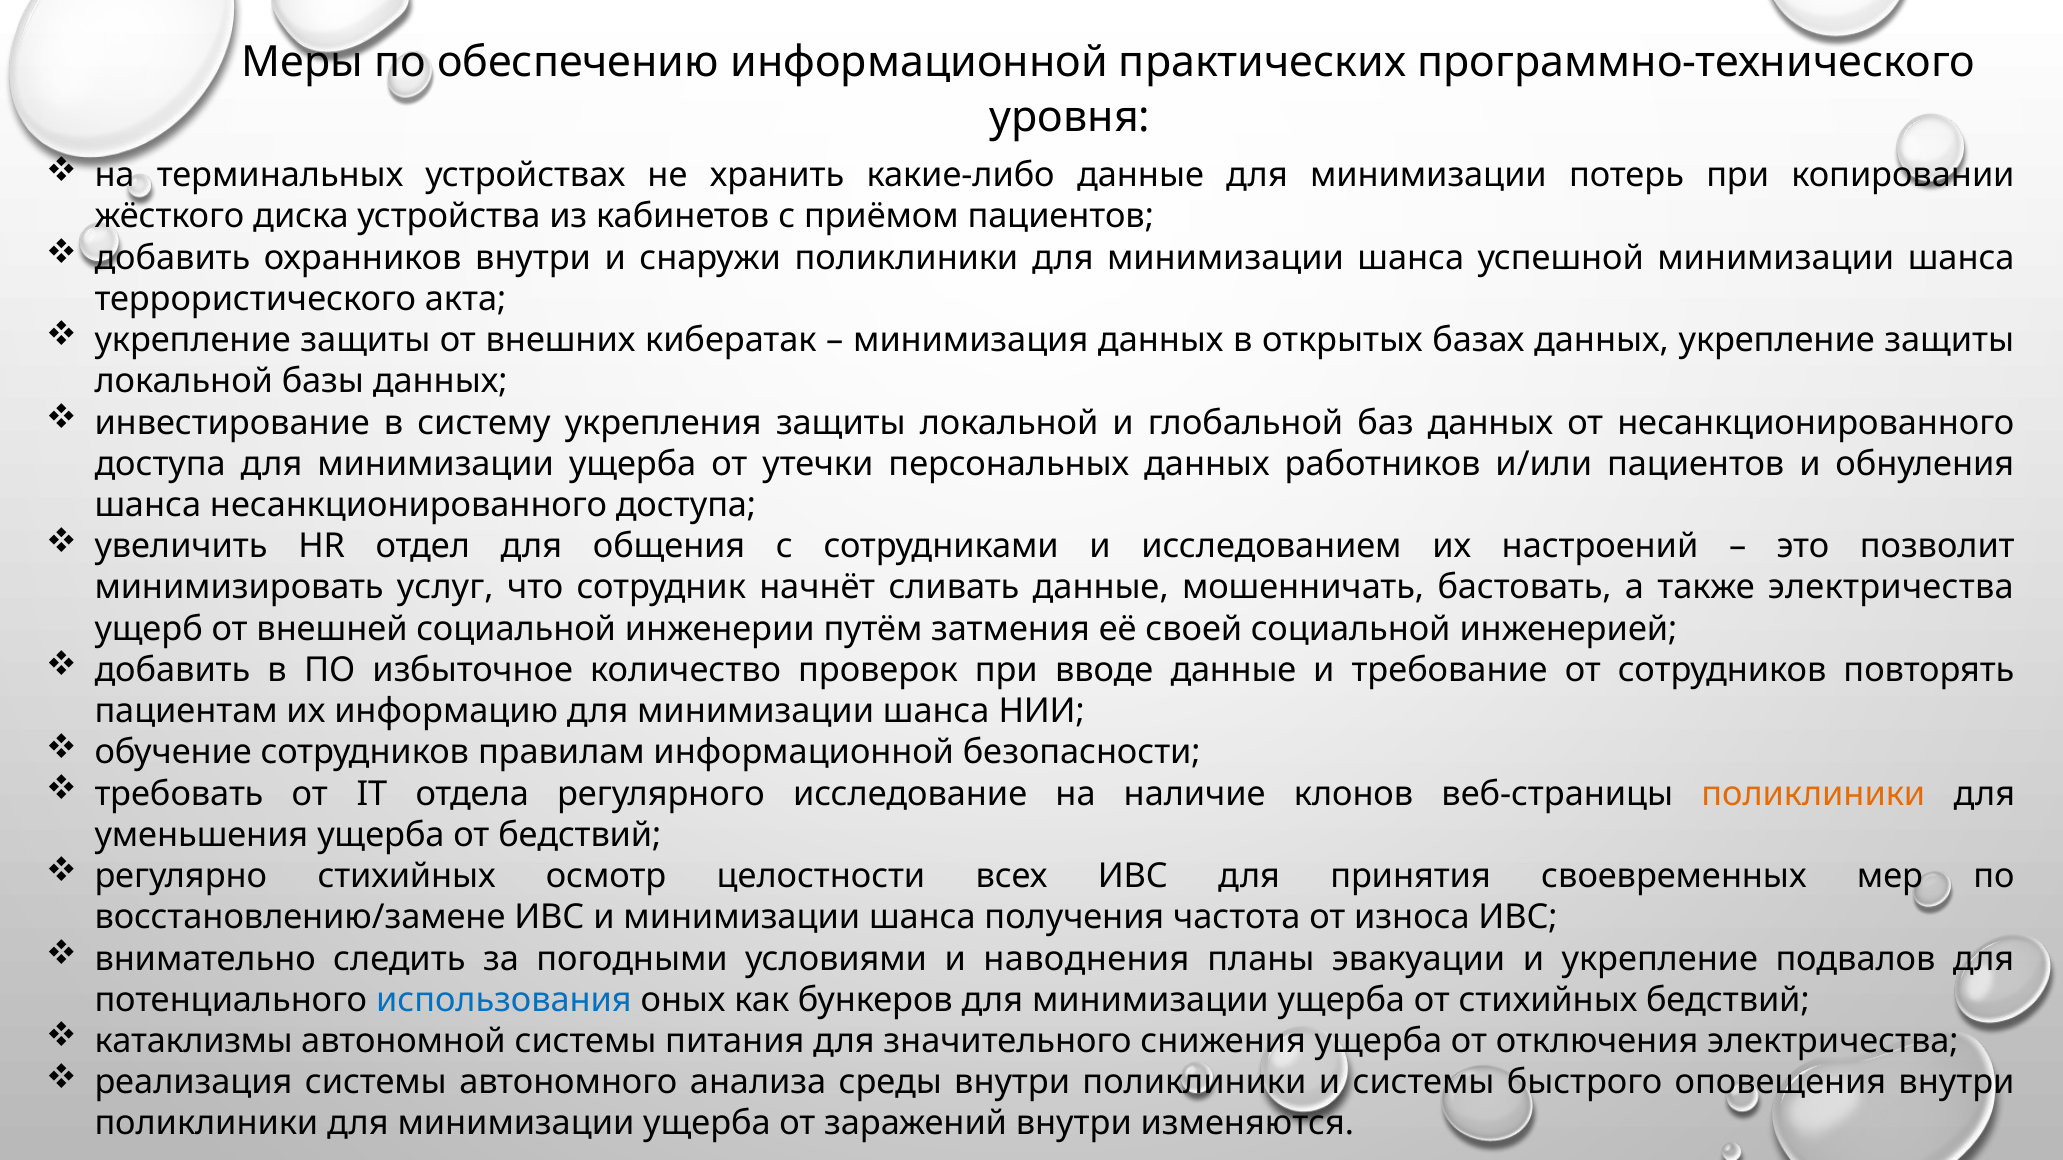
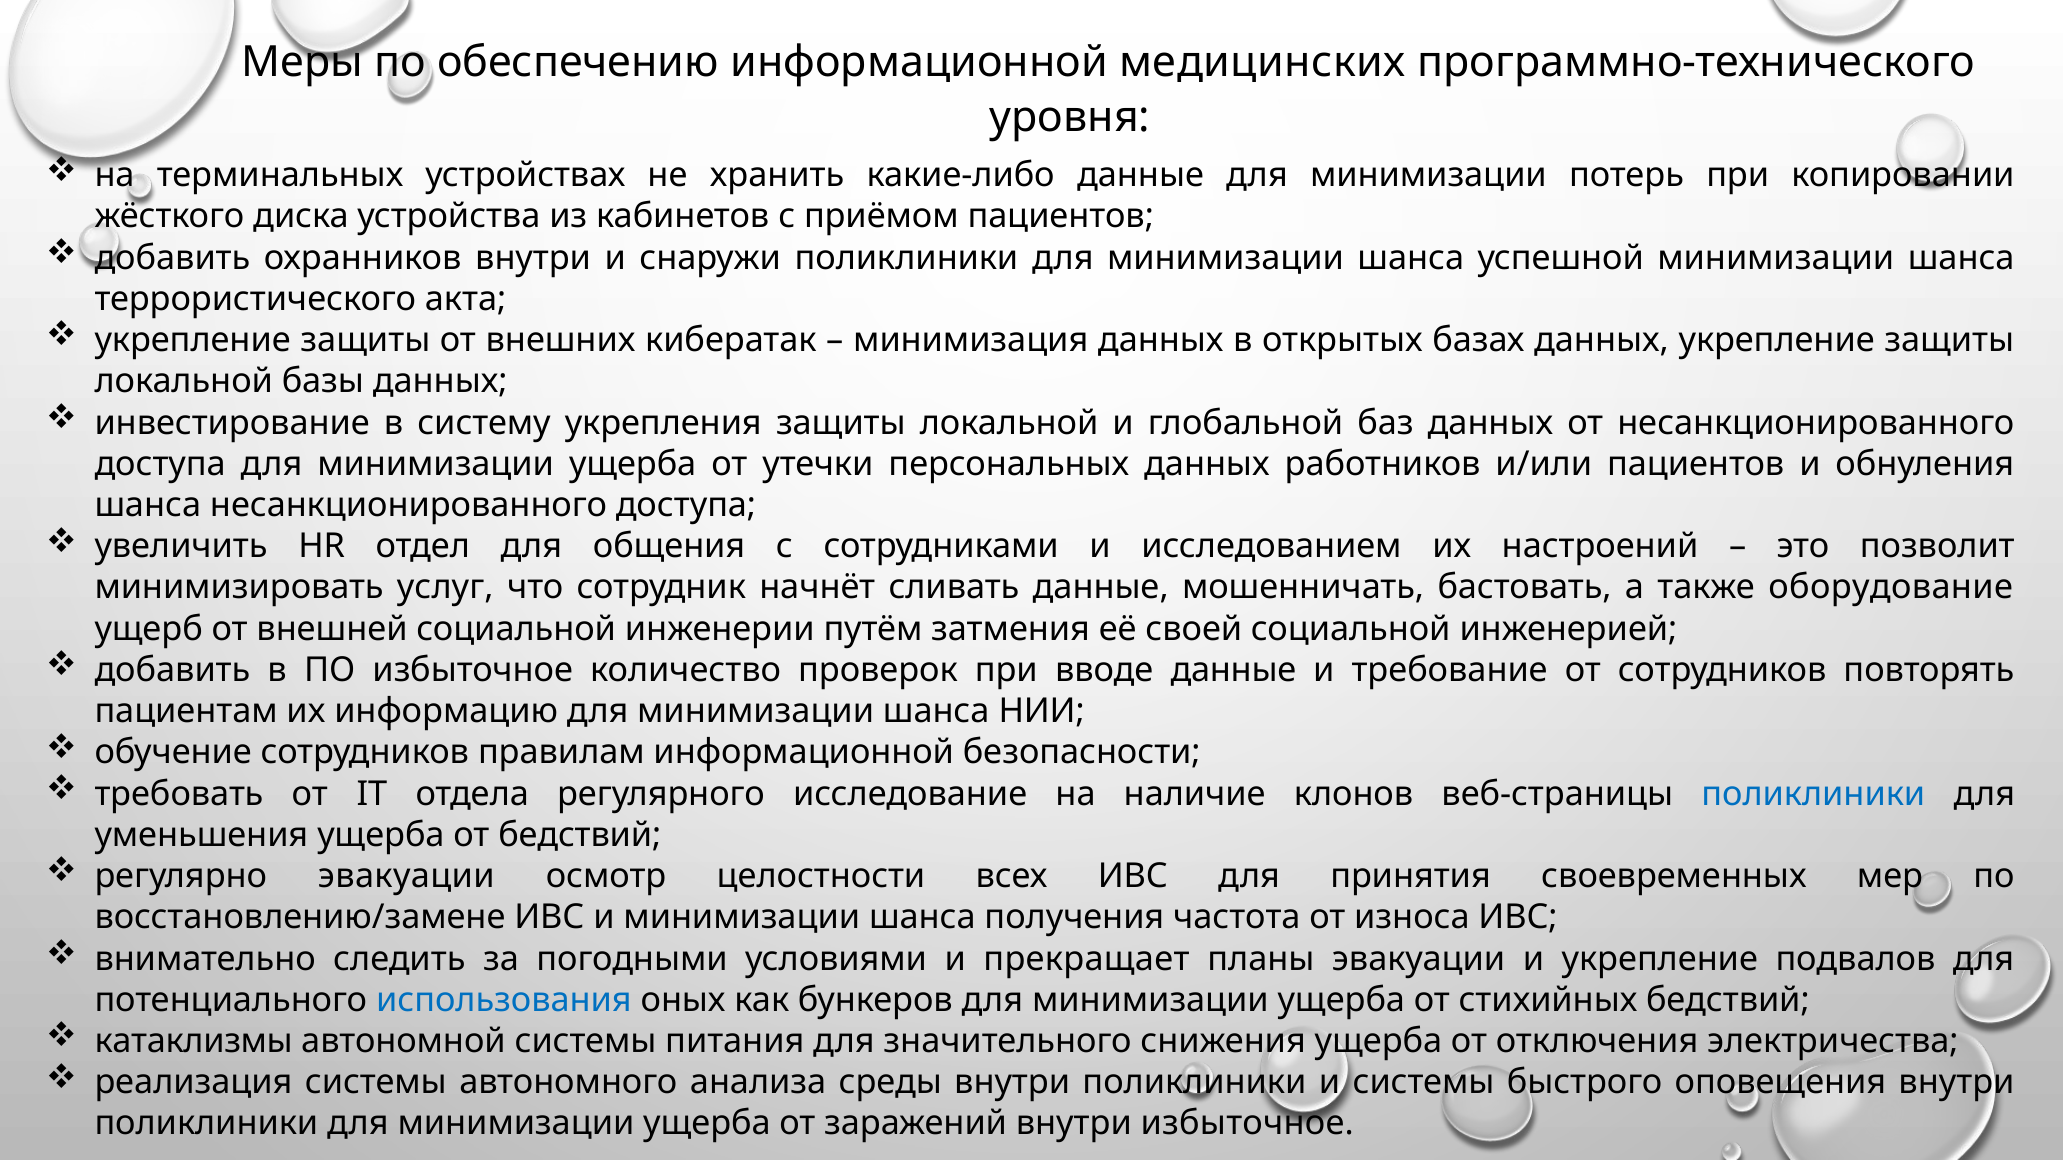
практических: практических -> медицинских (1262, 63)
также электричества: электричества -> оборудование (1891, 588)
поликлиники colour: orange -> blue (1813, 794)
регулярно стихийных: стихийных -> эвакуации (406, 877)
наводнения: наводнения -> прекращает (1086, 959)
внутри изменяются: изменяются -> избыточное (1247, 1124)
